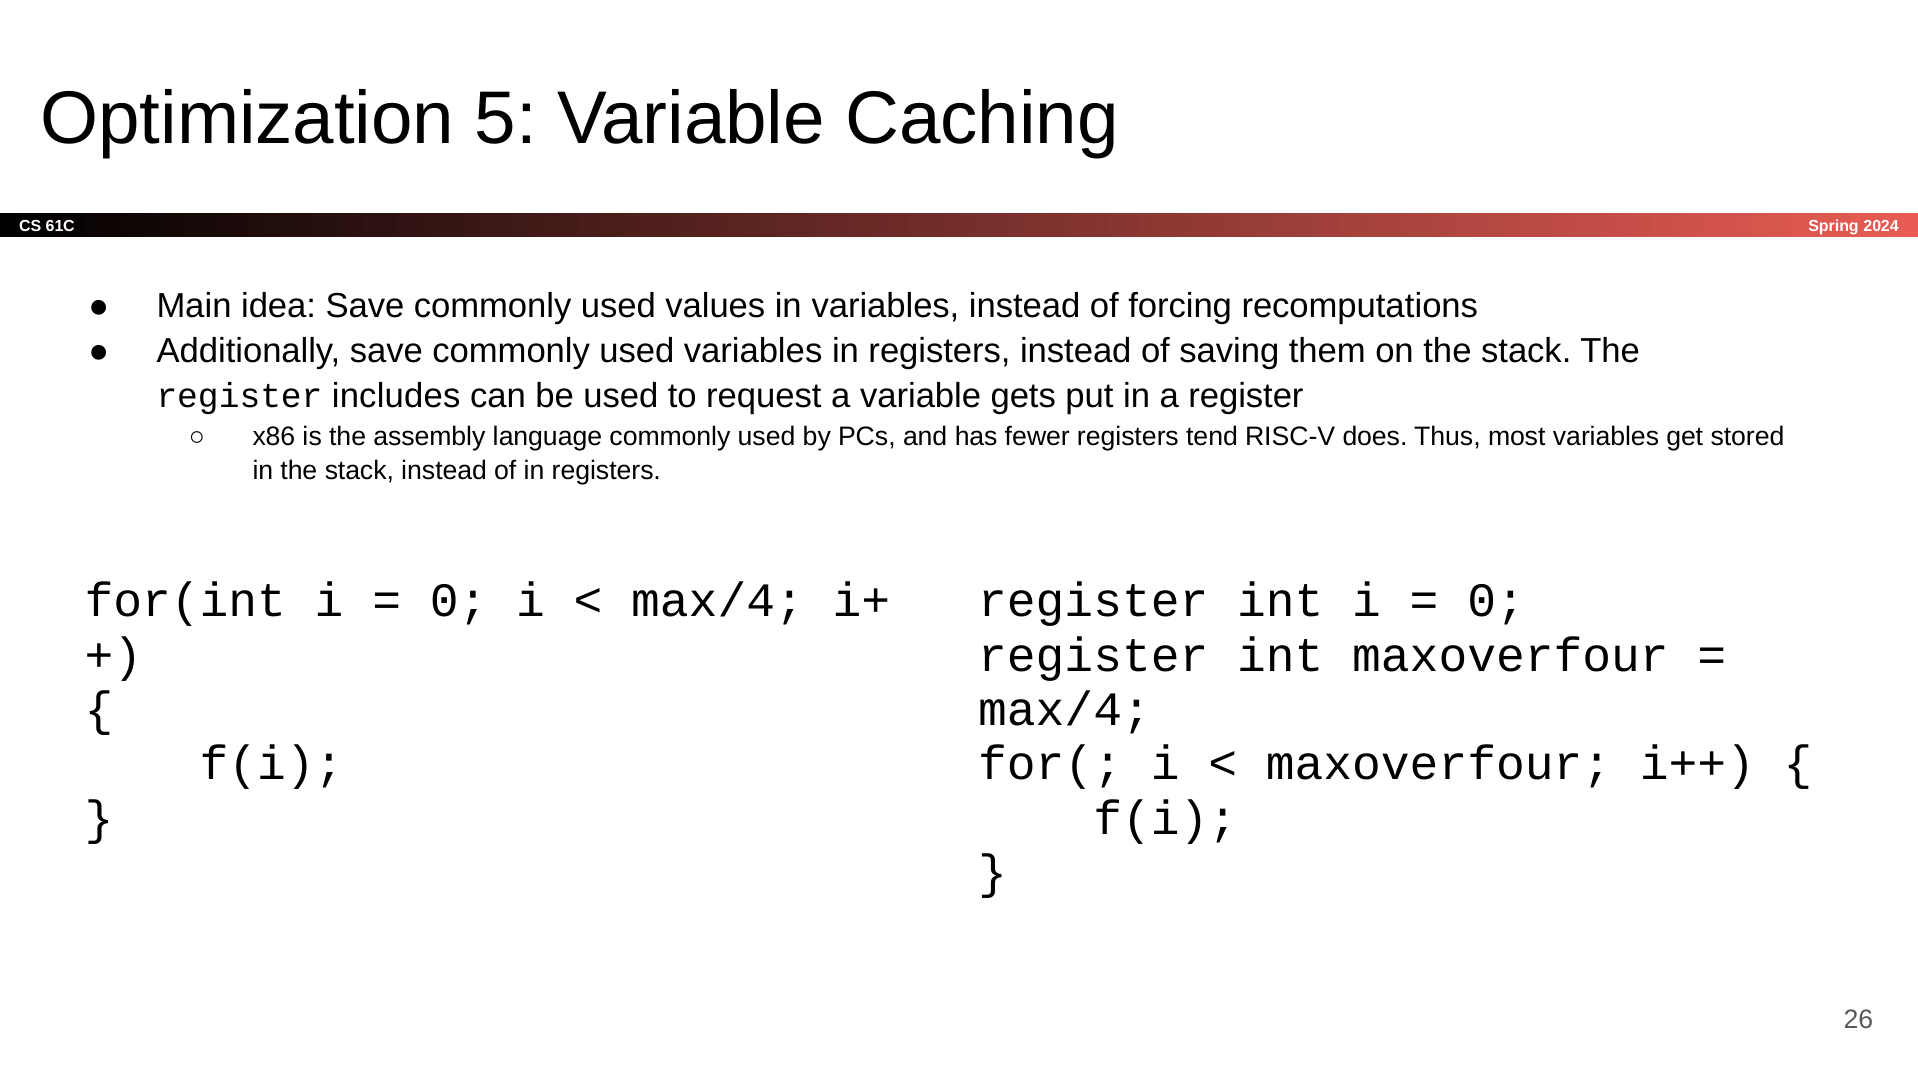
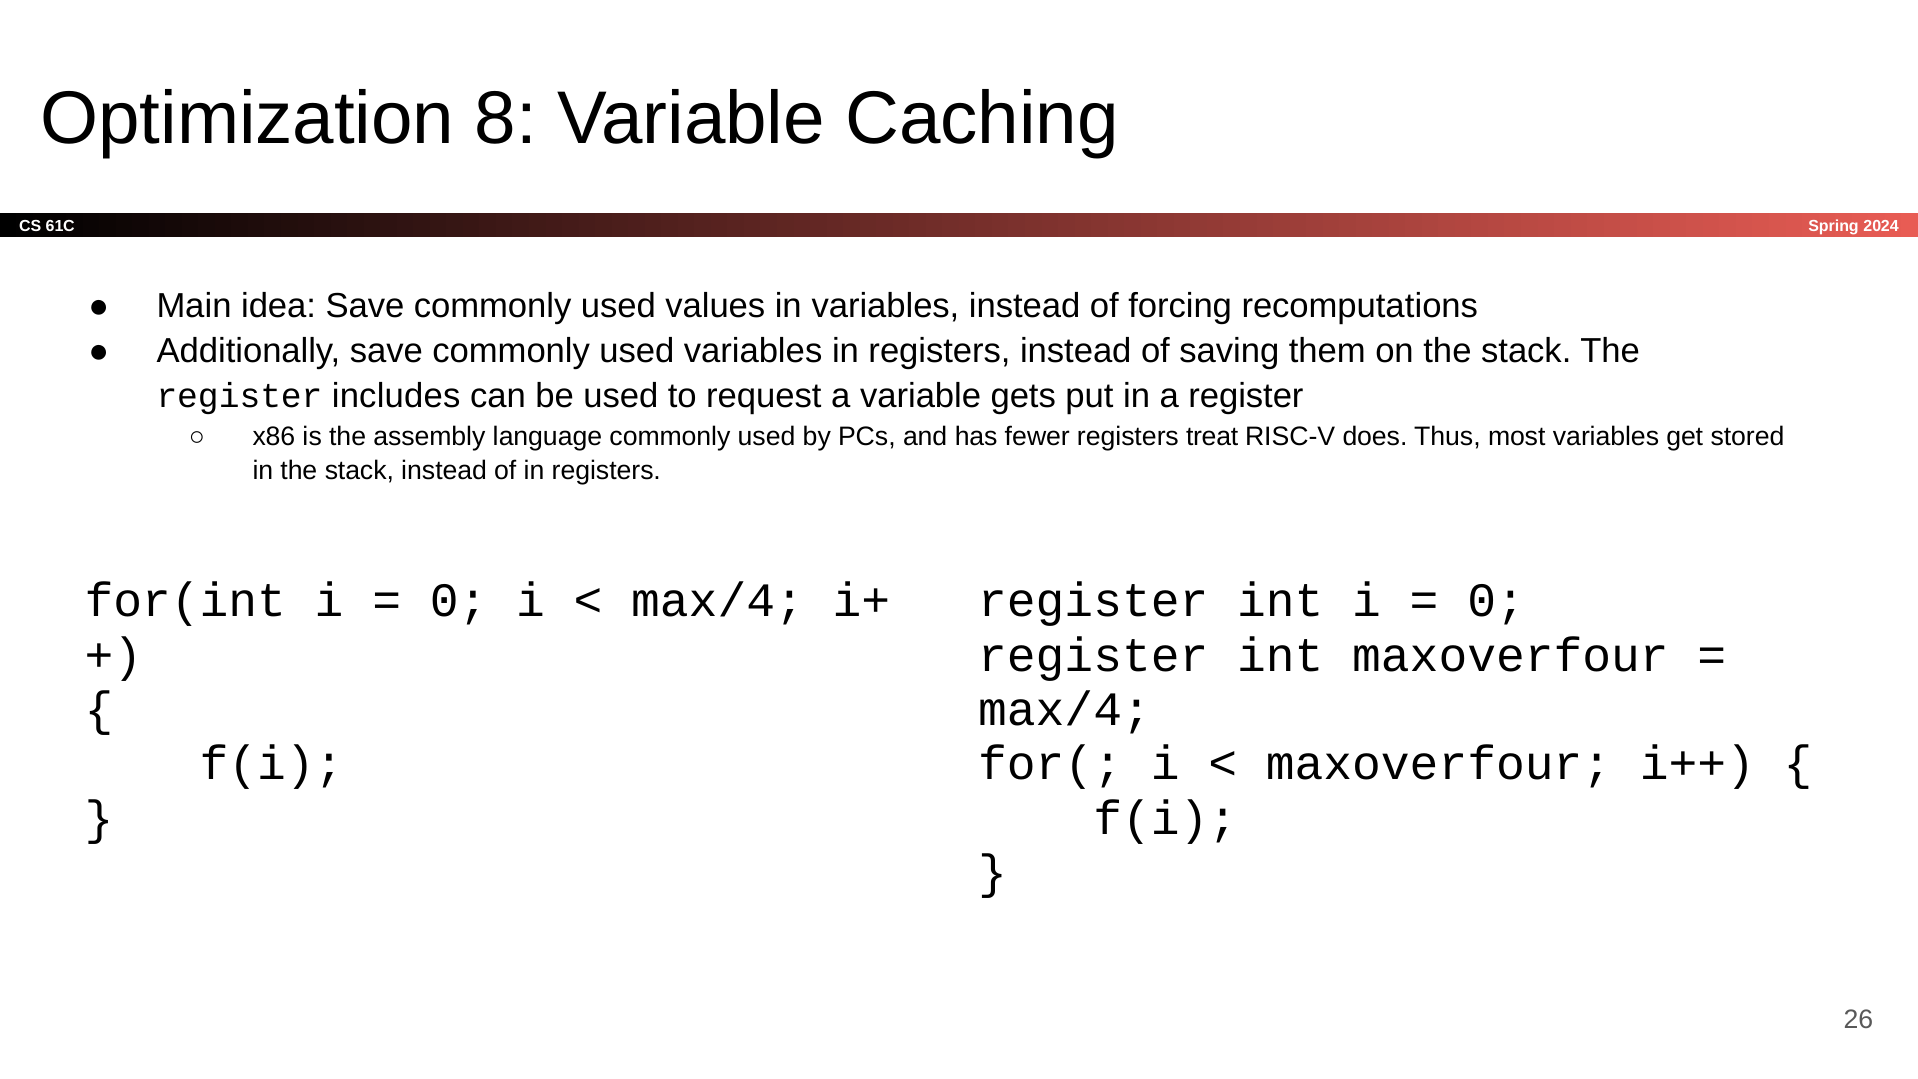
5: 5 -> 8 (506, 119)
tend: tend -> treat (1212, 437)
